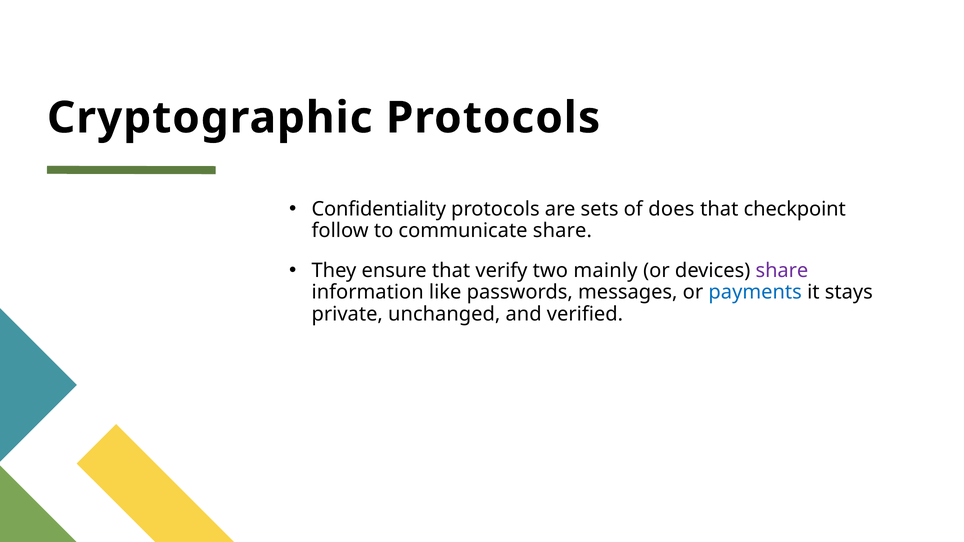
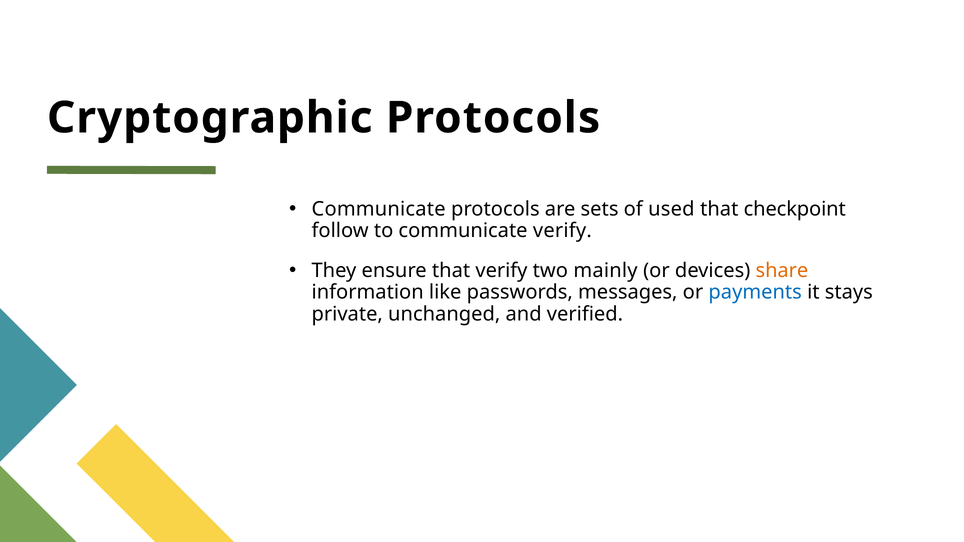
Confidentiality: Confidentiality -> Communicate (379, 209)
does: does -> used (671, 209)
communicate share: share -> verify (562, 231)
share colour: purple -> orange (782, 271)
